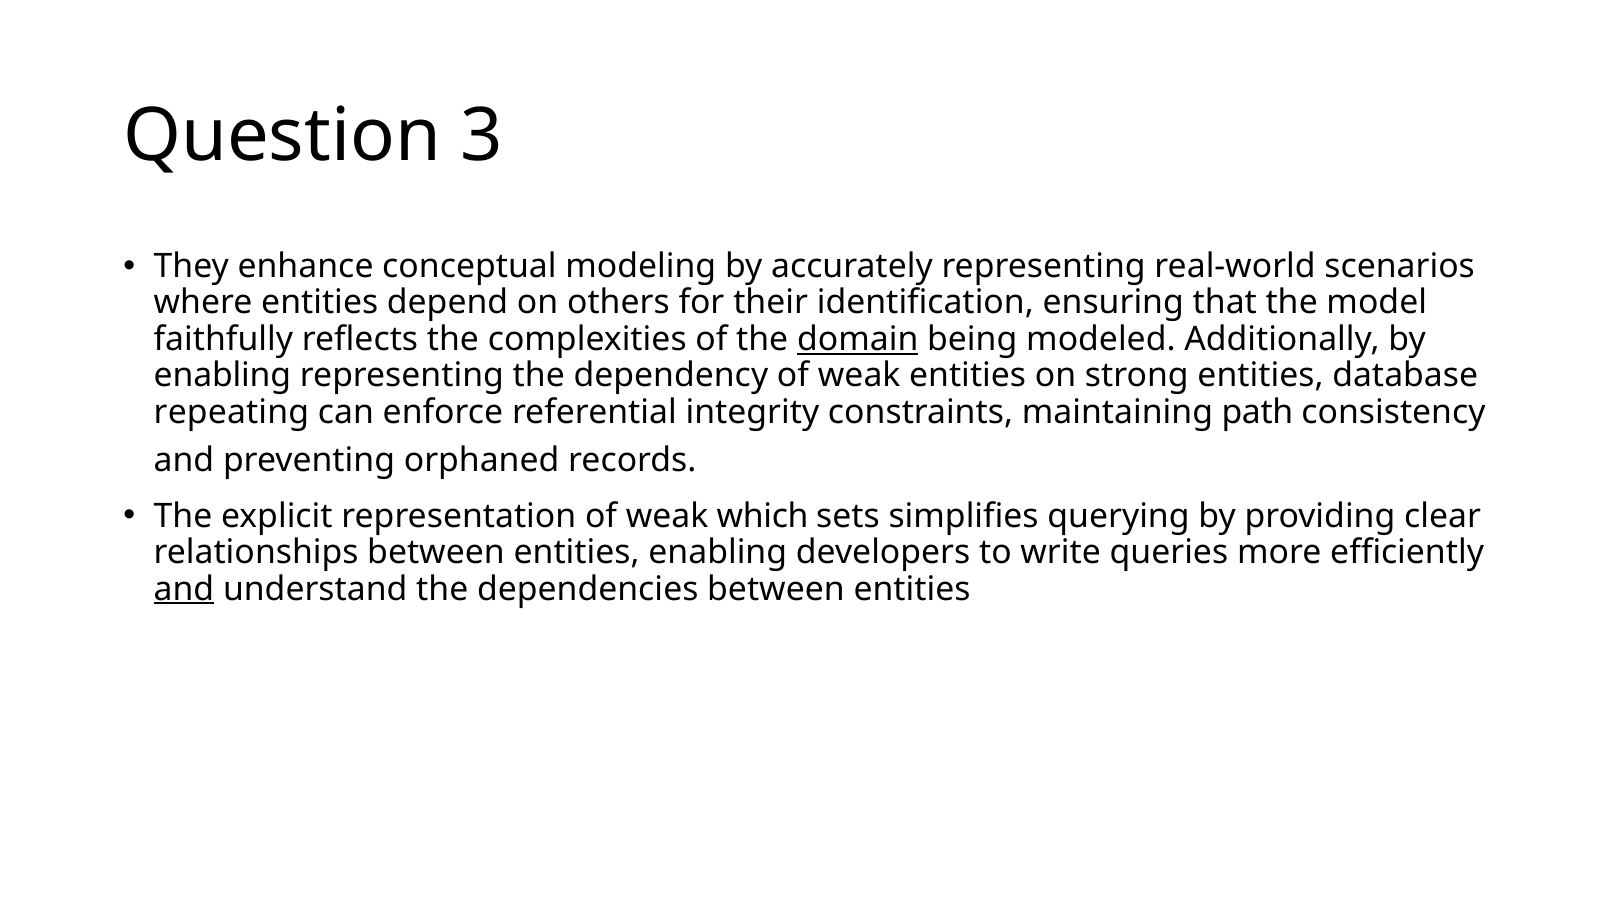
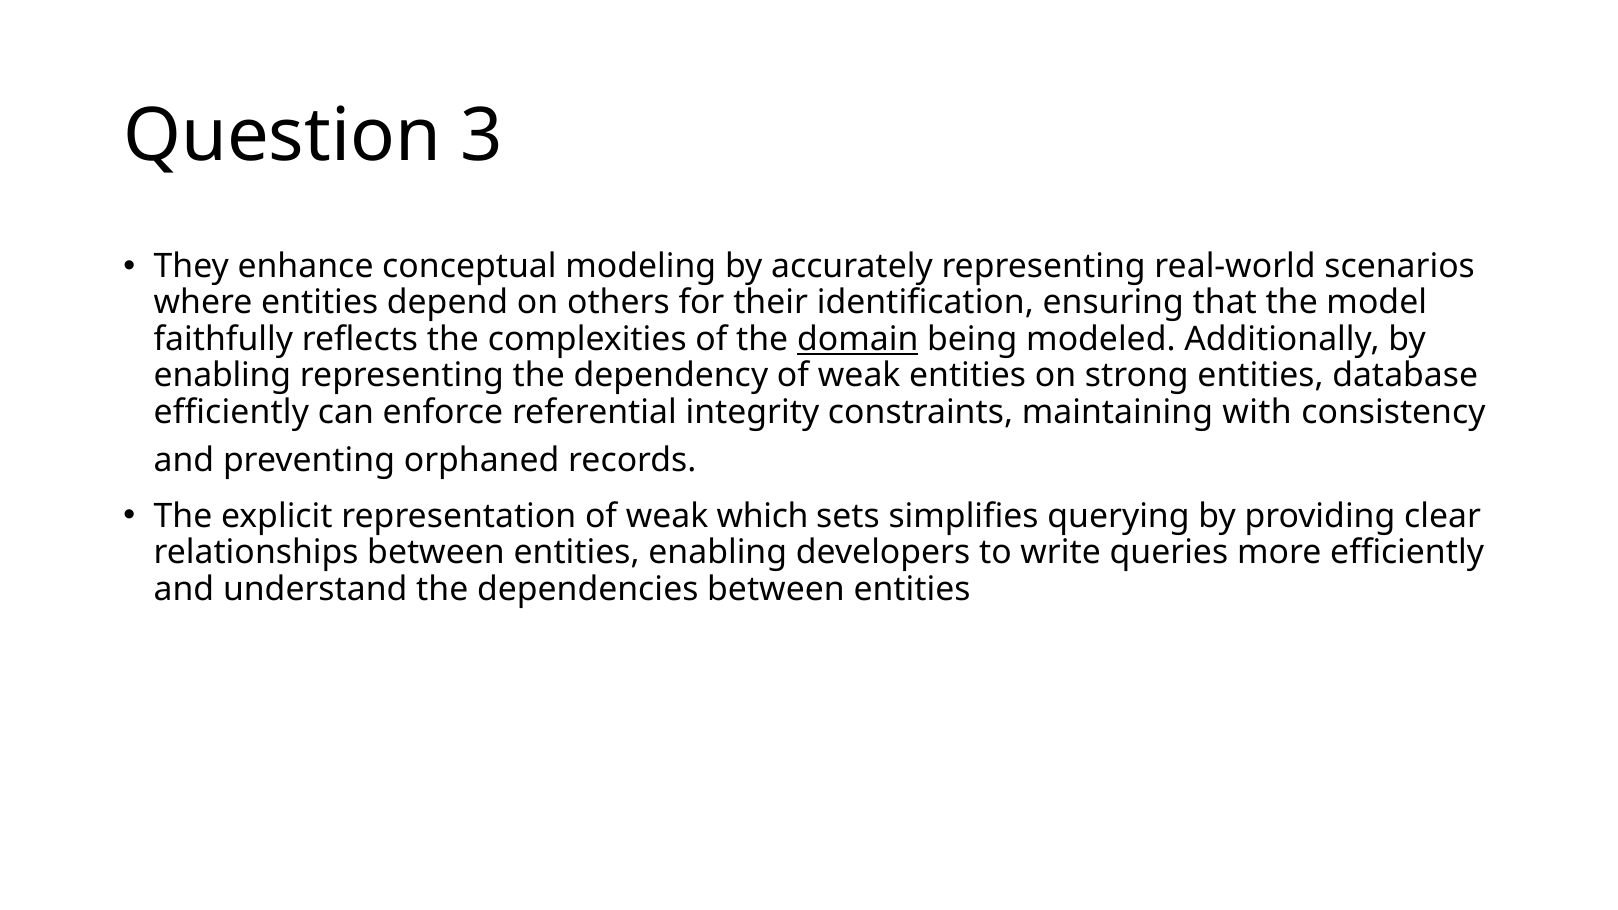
repeating: repeating -> efficiently (231, 412)
path: path -> with (1257, 412)
and underline: present -> none (184, 589)
